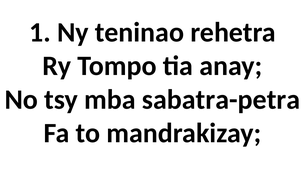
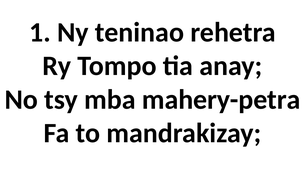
sabatra-petra: sabatra-petra -> mahery-petra (221, 99)
